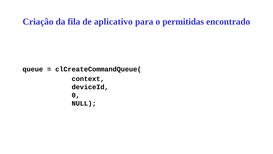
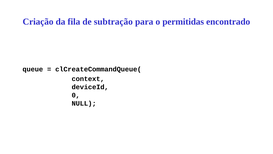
aplicativo: aplicativo -> subtração (113, 22)
